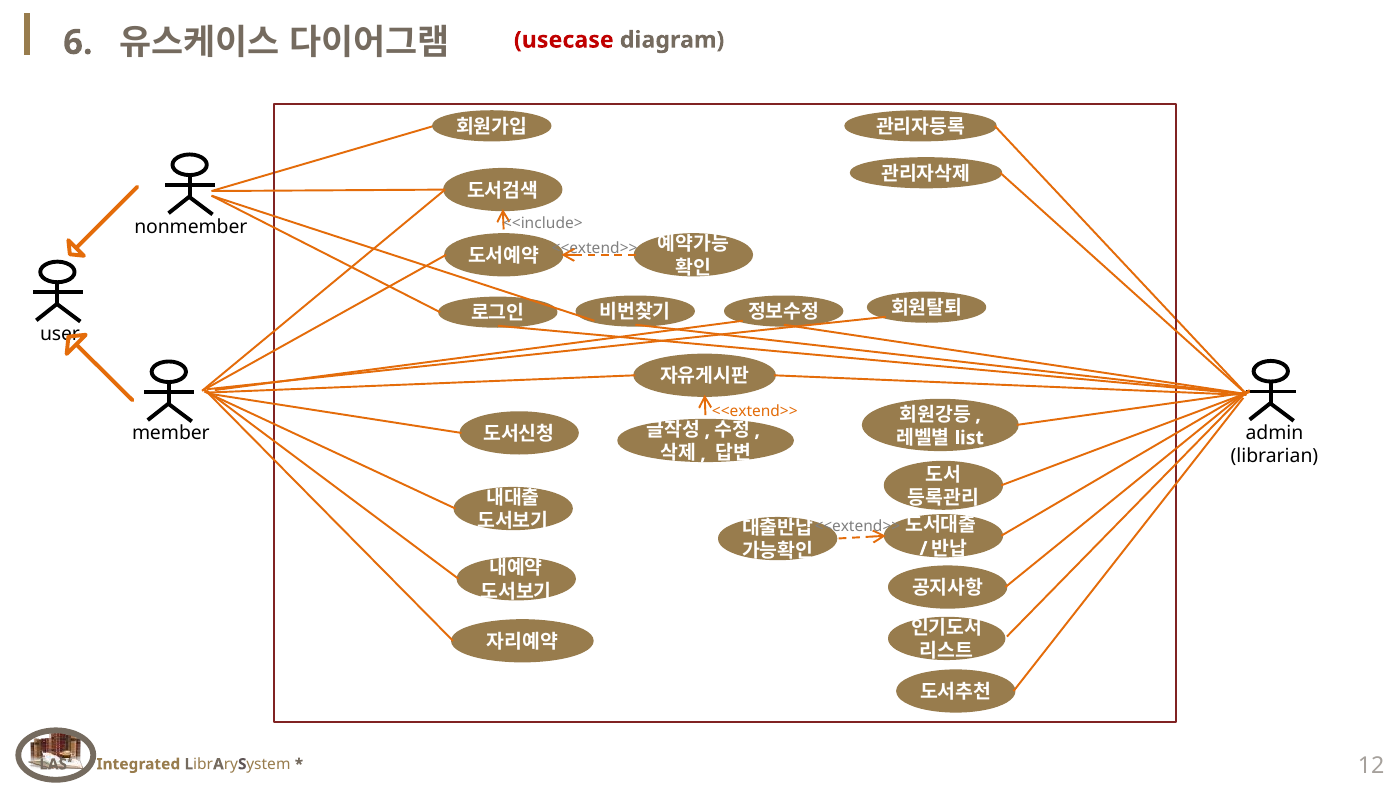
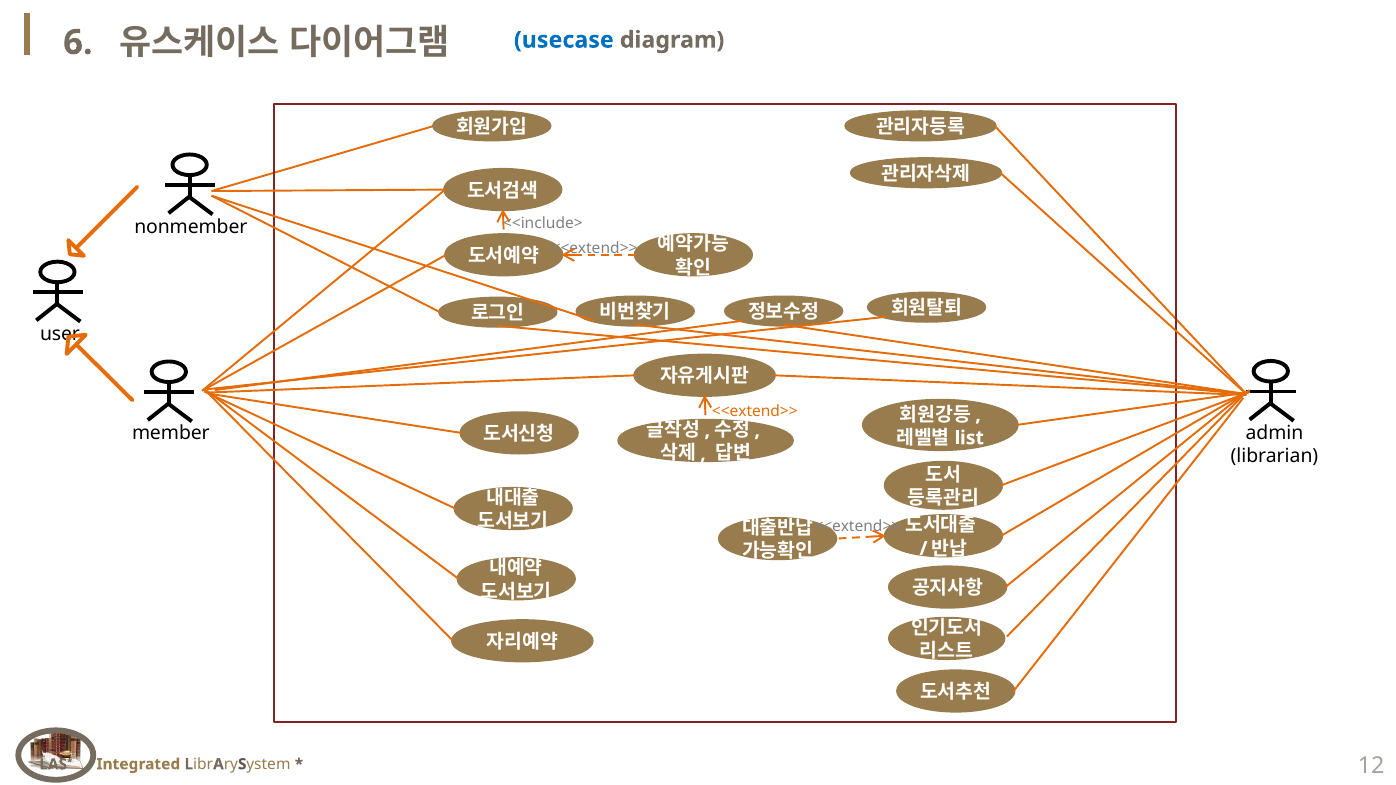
usecase colour: red -> blue (564, 40)
